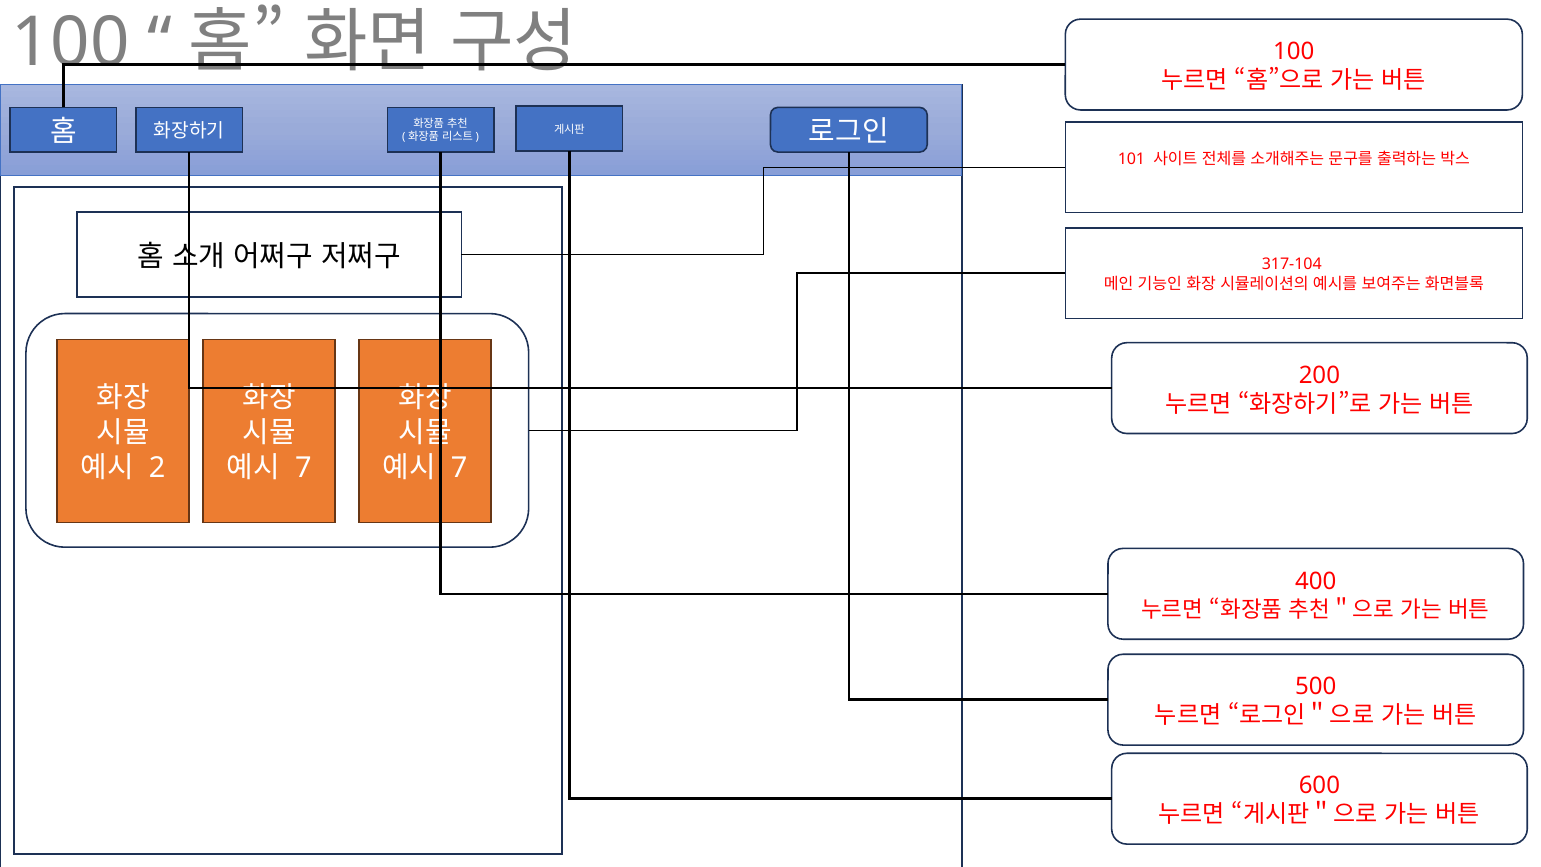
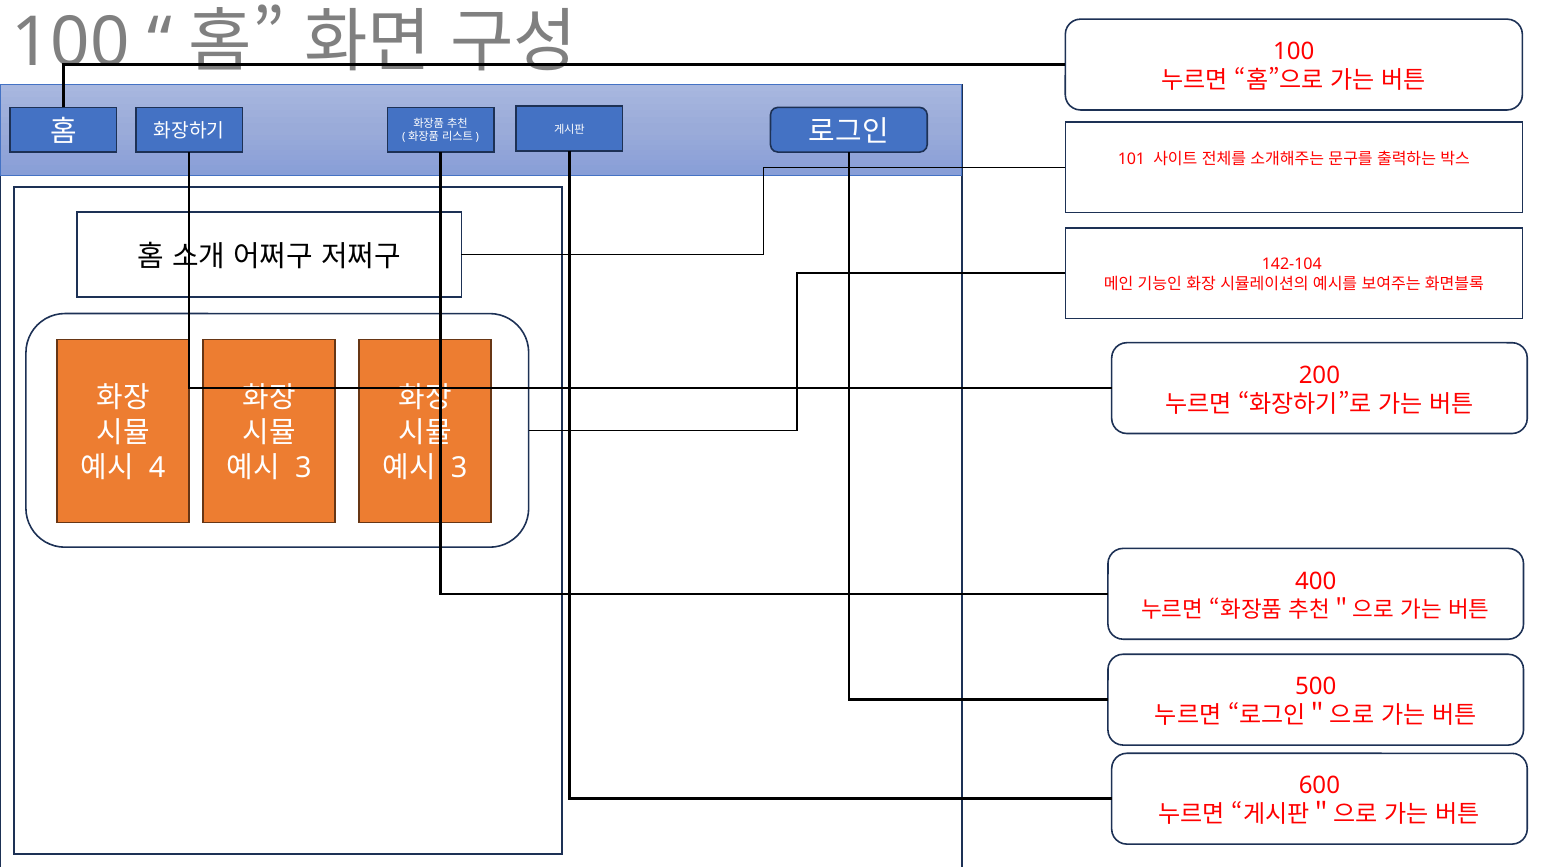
317-104: 317-104 -> 142-104 (1292, 265)
2: 2 -> 4 (157, 468)
7: 7 -> 3 (303, 468)
7: 7 -> 3 (459, 468)
